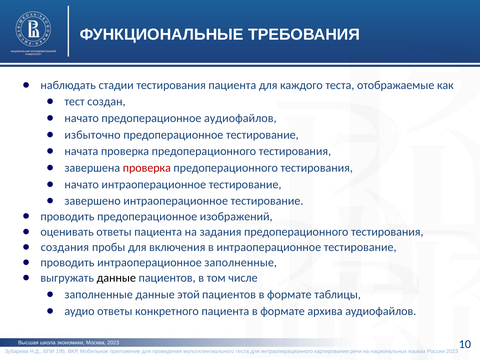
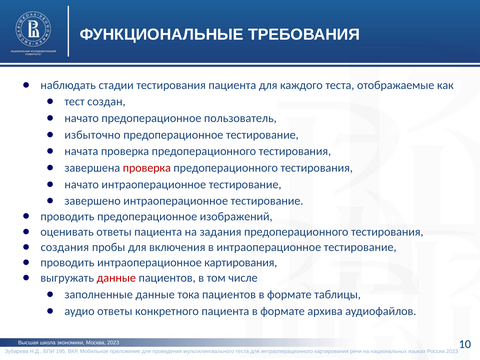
предоперационное аудиофайлов: аудиофайлов -> пользователь (240, 118)
интраоперационное заполненные: заполненные -> картирования (241, 263)
данные colour: black -> red (116, 278)
этой: этой -> тока (188, 295)
